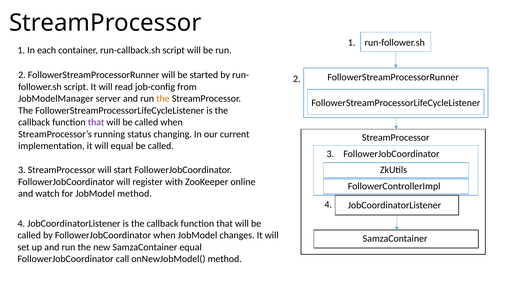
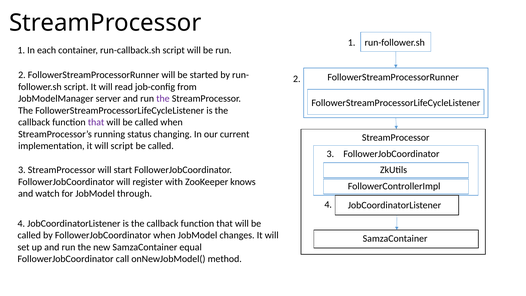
the colour: orange -> purple (163, 99)
will equal: equal -> script (122, 146)
online: online -> knows (243, 182)
JobModel method: method -> through (135, 194)
